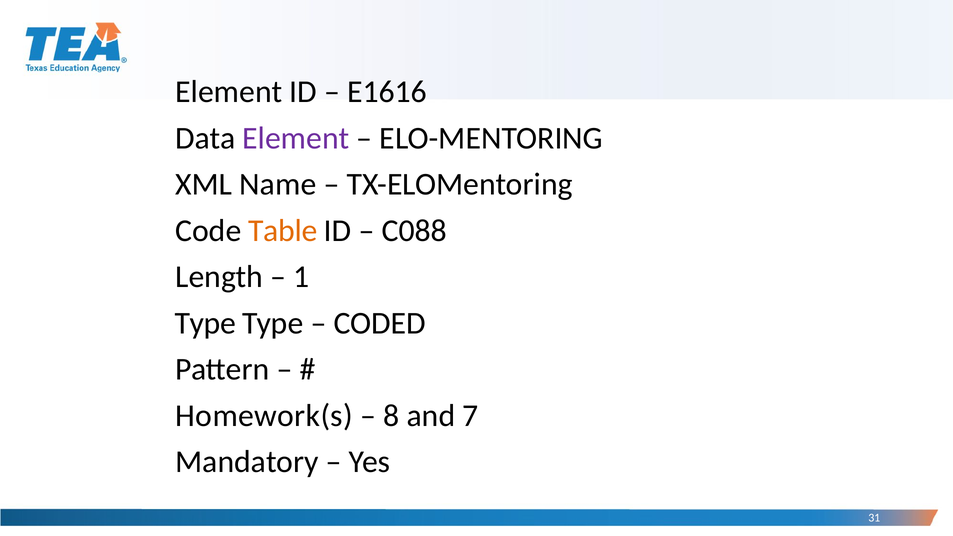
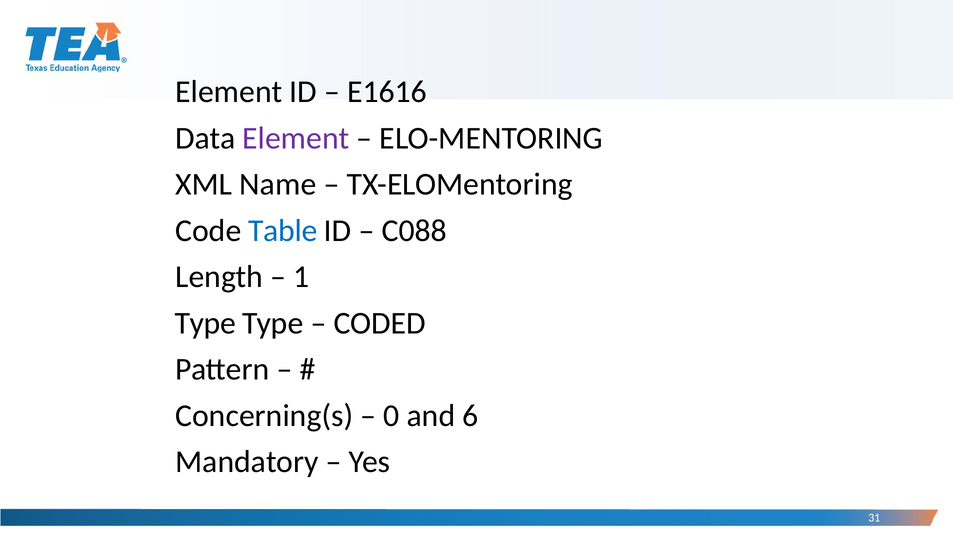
Table colour: orange -> blue (283, 231)
Homework(s: Homework(s -> Concerning(s (264, 416)
8: 8 -> 0 (391, 416)
7: 7 -> 6 (471, 416)
